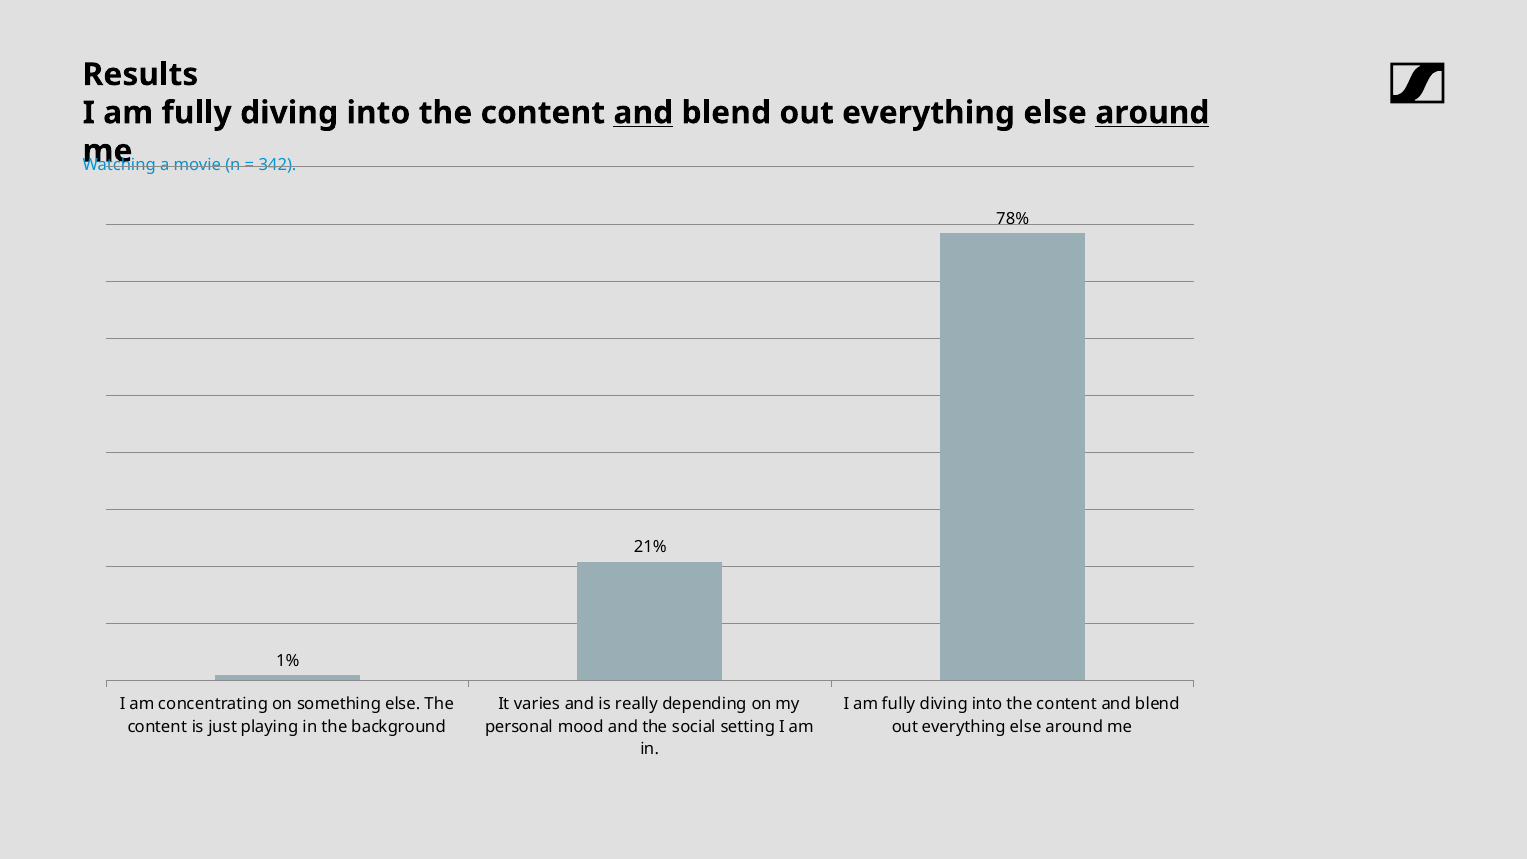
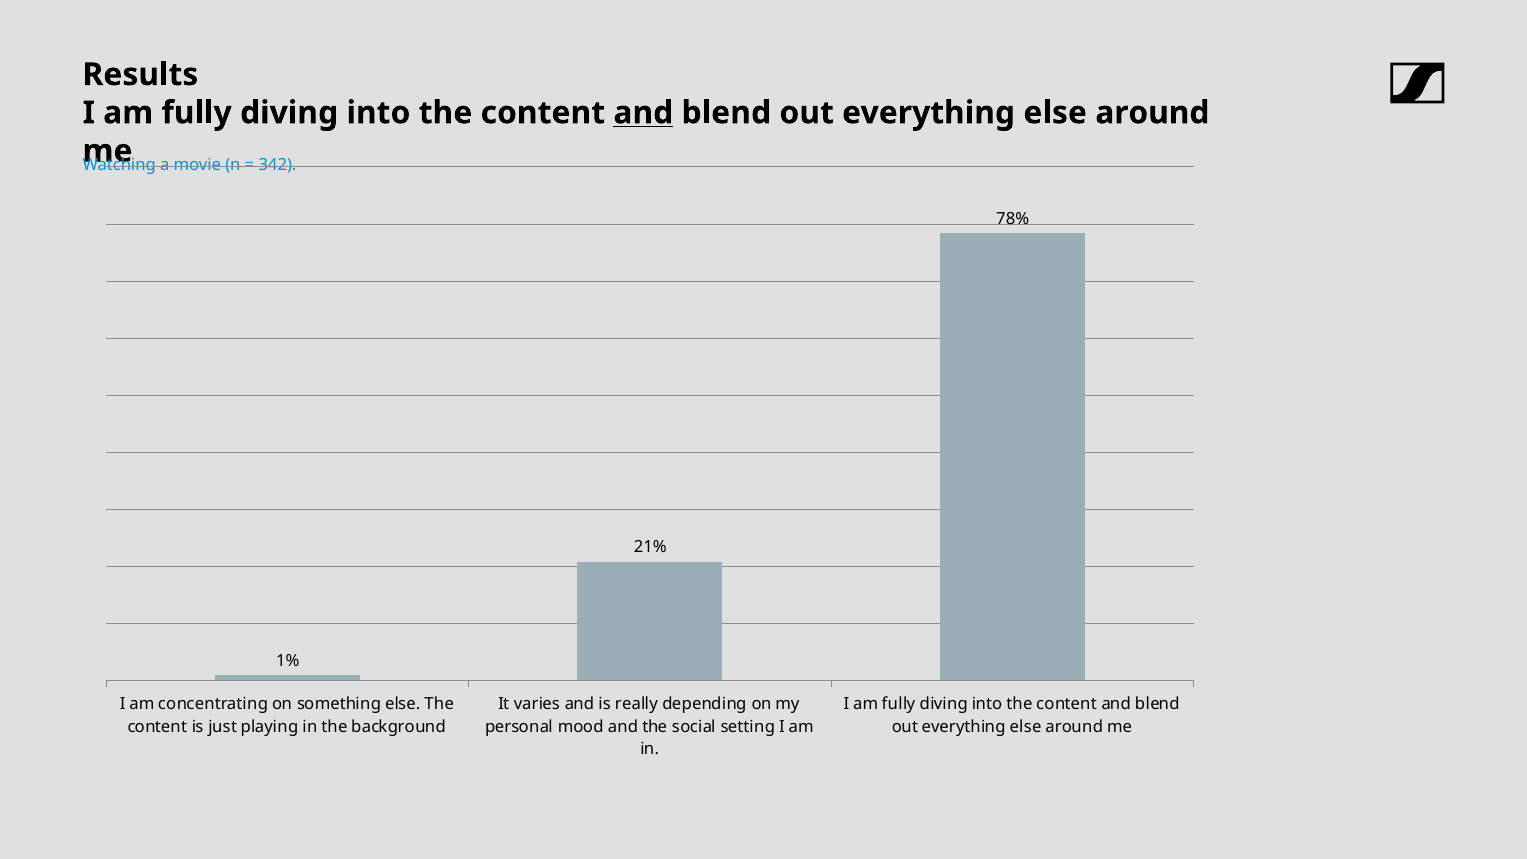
around underline: present -> none (1152, 113)
